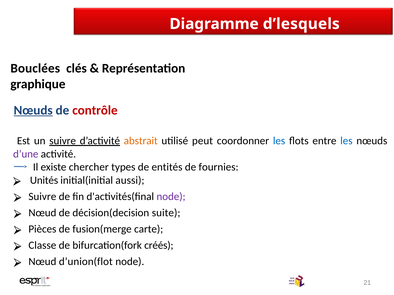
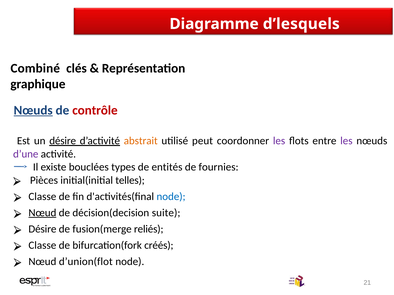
Bouclées: Bouclées -> Combiné (35, 68)
un suivre: suivre -> désire (63, 141)
les colour: blue -> purple (279, 141)
les colour: blue -> purple (346, 141)
chercher: chercher -> bouclées (89, 167)
Unités: Unités -> Pièces (44, 180)
aussi: aussi -> telles (130, 180)
Suivre: Suivre -> Classe (42, 197)
node colour: purple -> blue (171, 197)
Nœud underline: none -> present (42, 213)
Pièces: Pièces -> Désire (42, 229)
carte: carte -> reliés (149, 229)
